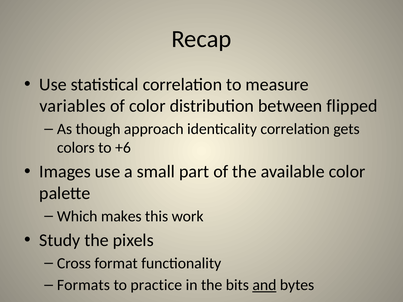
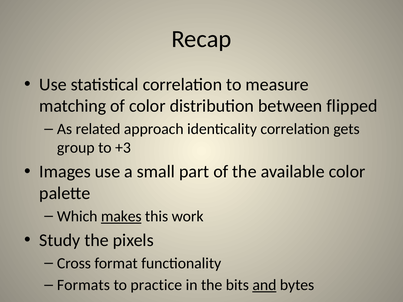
variables: variables -> matching (73, 106)
though: though -> related (98, 129)
colors: colors -> group (76, 148)
+6: +6 -> +3 (123, 148)
makes underline: none -> present (121, 216)
